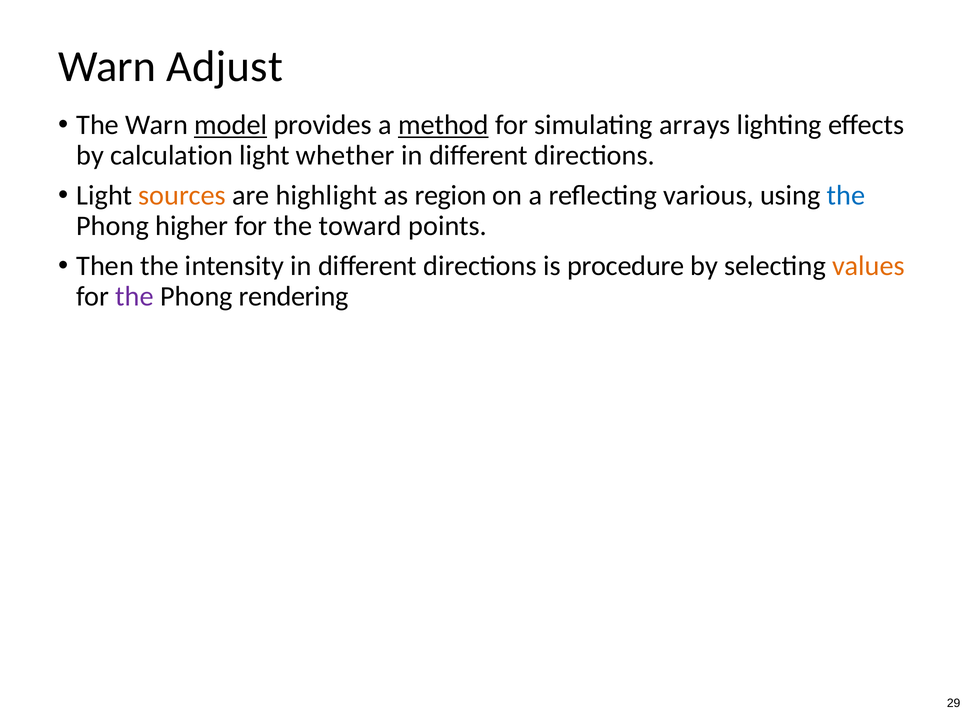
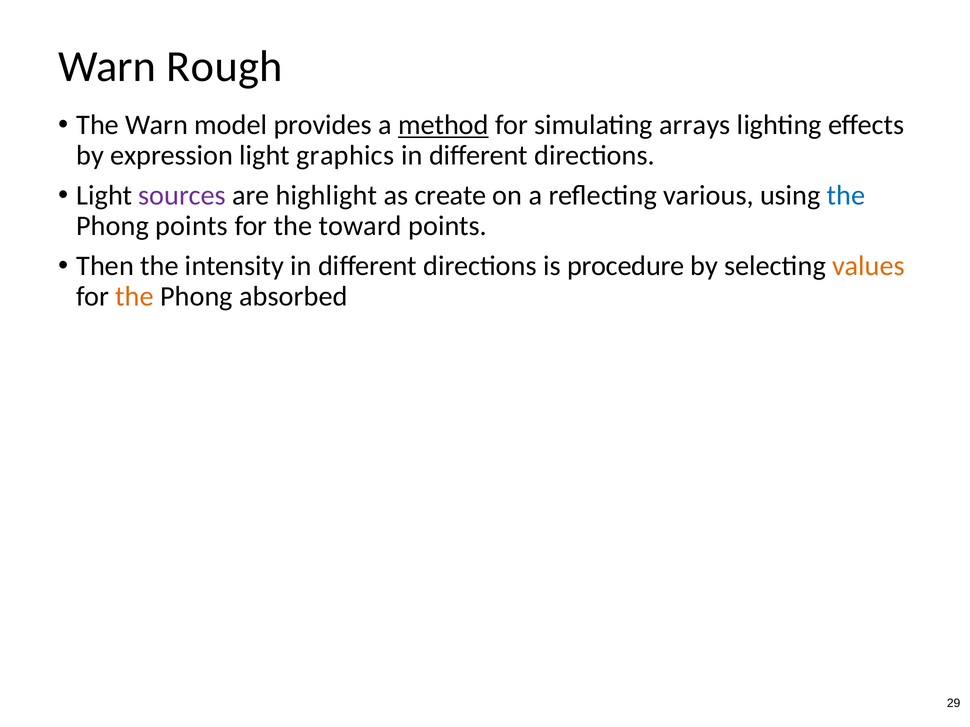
Adjust: Adjust -> Rough (225, 67)
model underline: present -> none (231, 125)
calculation: calculation -> expression (172, 156)
whether: whether -> graphics (345, 156)
sources colour: orange -> purple (182, 196)
region: region -> create (451, 196)
Phong higher: higher -> points (192, 226)
the colour: purple -> orange (135, 297)
rendering: rendering -> absorbed (293, 297)
